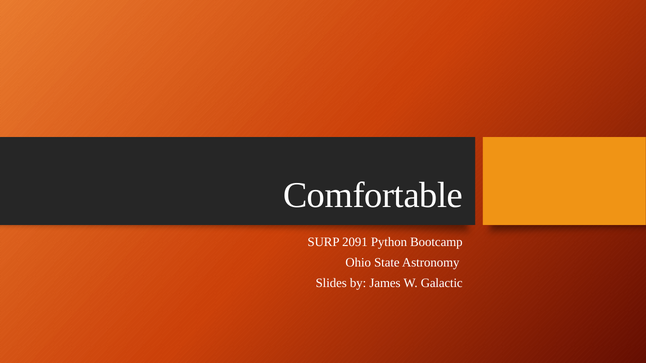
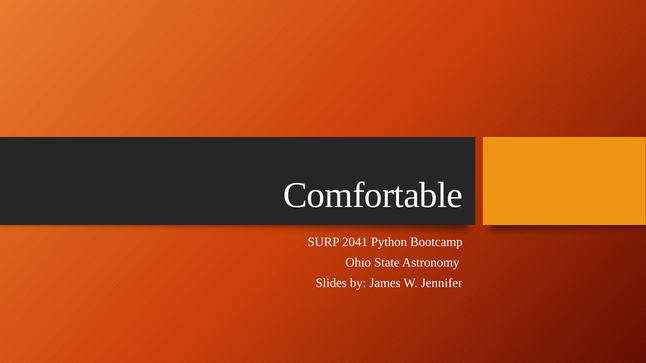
2091: 2091 -> 2041 (355, 242)
Galactic: Galactic -> Jennifer (442, 283)
